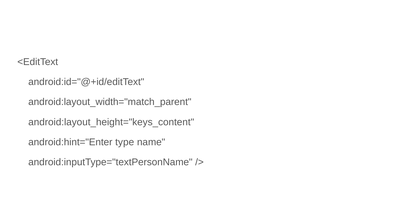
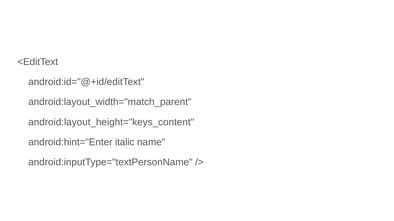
type: type -> italic (125, 143)
